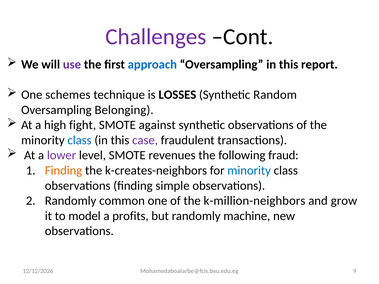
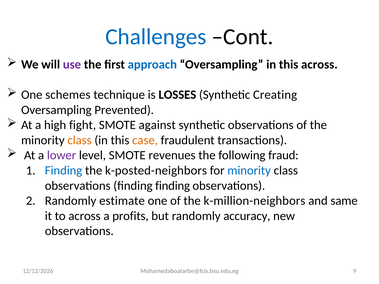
Challenges colour: purple -> blue (156, 37)
this report: report -> across (319, 64)
Random: Random -> Creating (275, 95)
Belonging: Belonging -> Prevented (124, 110)
class colour: blue -> orange (80, 140)
case colour: purple -> orange (145, 140)
Finding colour: orange -> blue (64, 171)
k-creates-neighbors: k-creates-neighbors -> k-posted-neighbors (156, 171)
finding simple: simple -> finding (173, 186)
common: common -> estimate (122, 201)
grow: grow -> same (344, 201)
to model: model -> across (84, 216)
machine: machine -> accuracy (247, 216)
